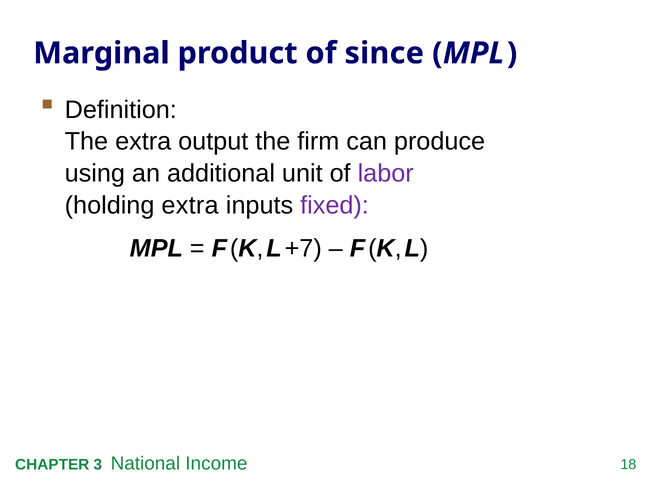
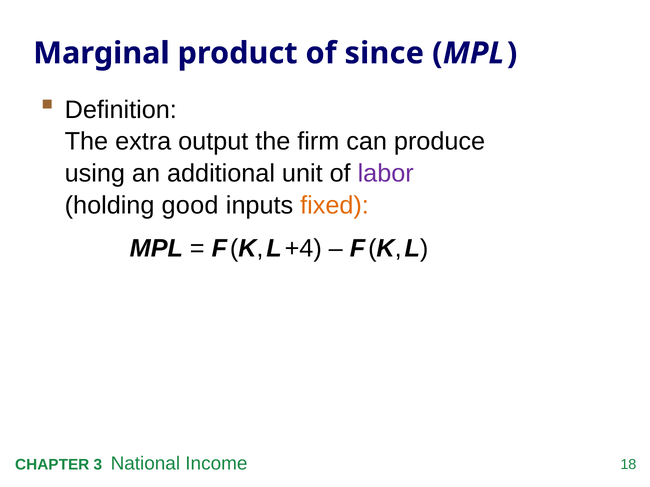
holding extra: extra -> good (190, 206)
fixed colour: purple -> orange (335, 206)
+7: +7 -> +4 (303, 249)
